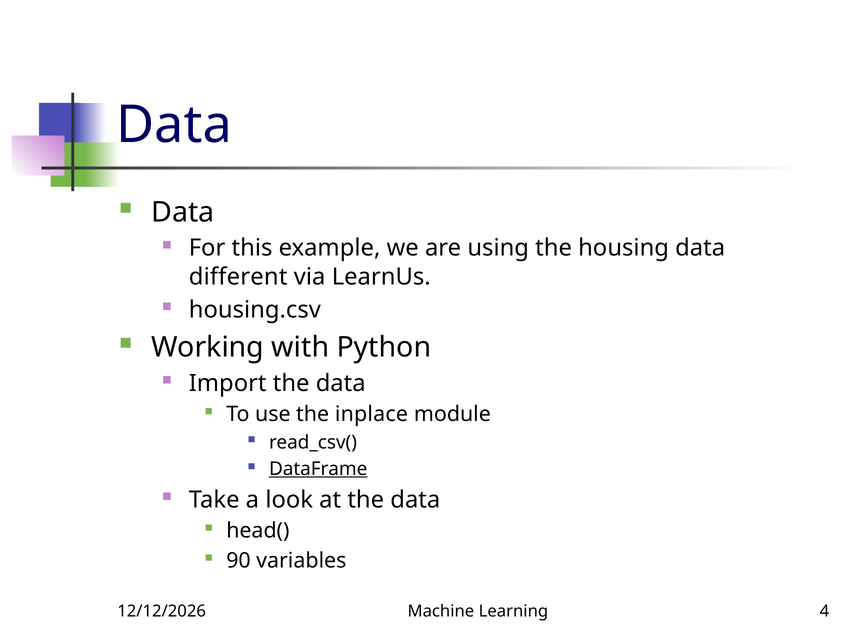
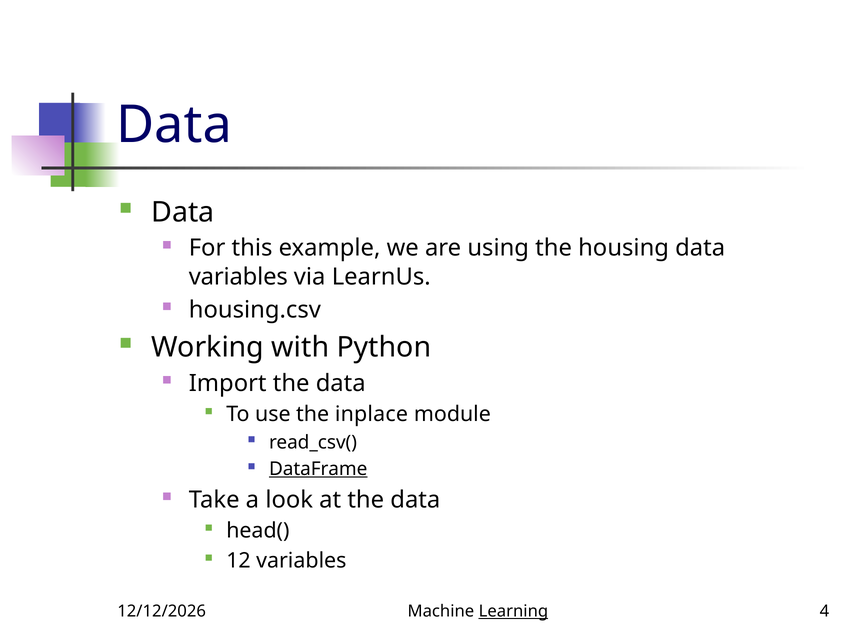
different: different -> variables (238, 277)
90: 90 -> 12 (238, 561)
Learning underline: none -> present (513, 611)
